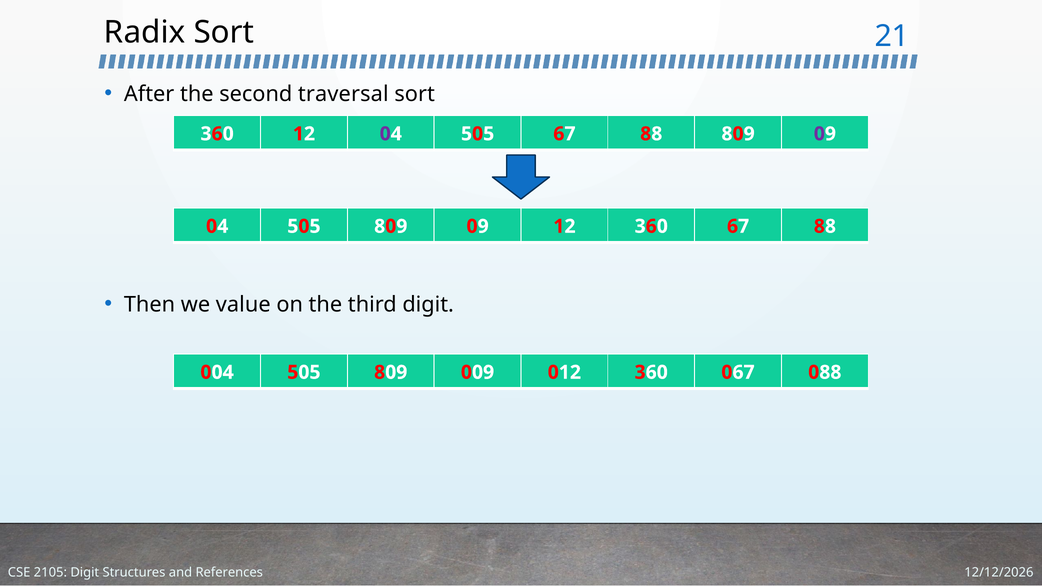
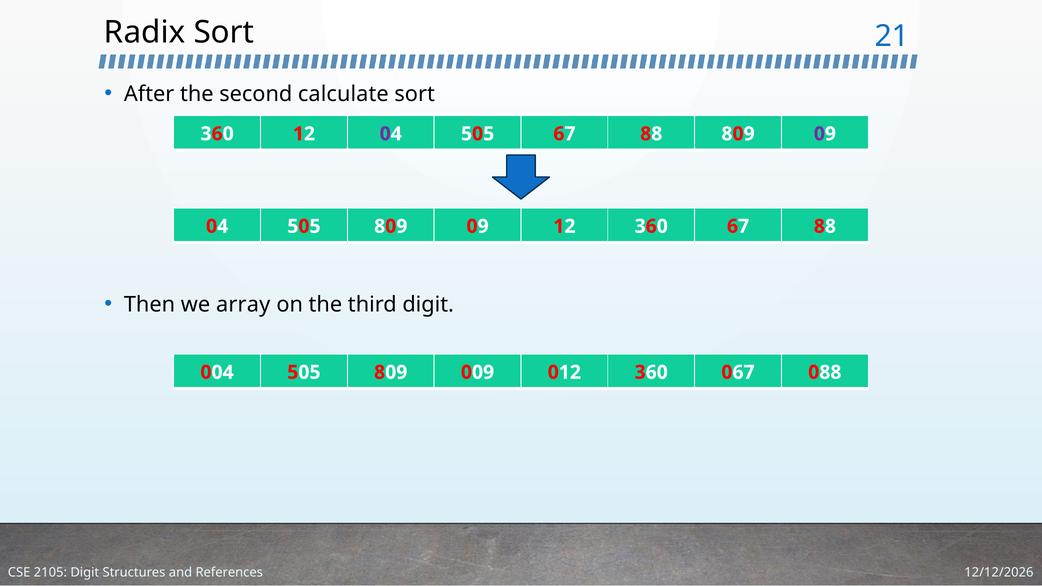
traversal: traversal -> calculate (343, 94)
value: value -> array (243, 305)
